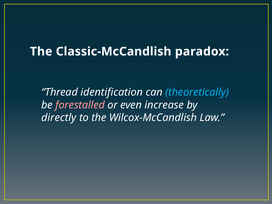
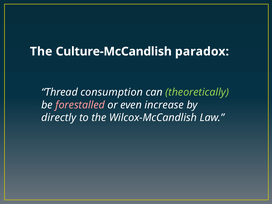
Classic-McCandlish: Classic-McCandlish -> Culture-McCandlish (114, 51)
identification: identification -> consumption (112, 92)
theoretically colour: light blue -> light green (197, 92)
